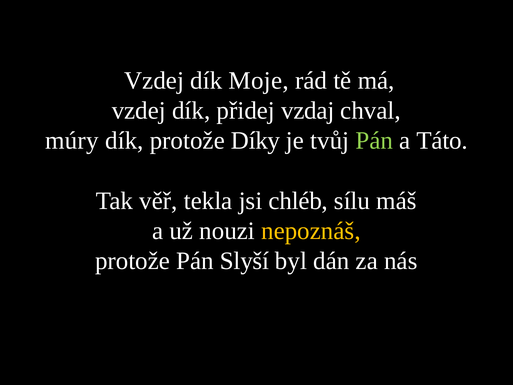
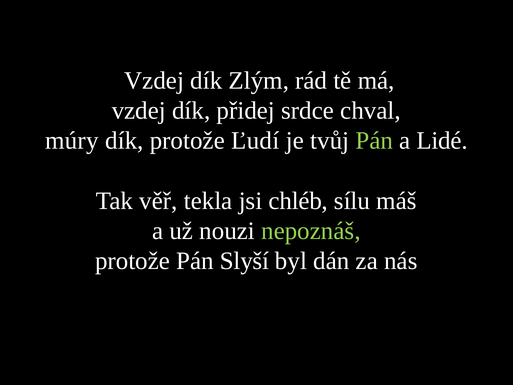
Moje: Moje -> Zlým (259, 80)
vzdaj: vzdaj -> srdce (308, 110)
Díky: Díky -> Ľudí (255, 141)
Táto: Táto -> Lidé (442, 141)
nepoznáš colour: yellow -> light green (311, 231)
